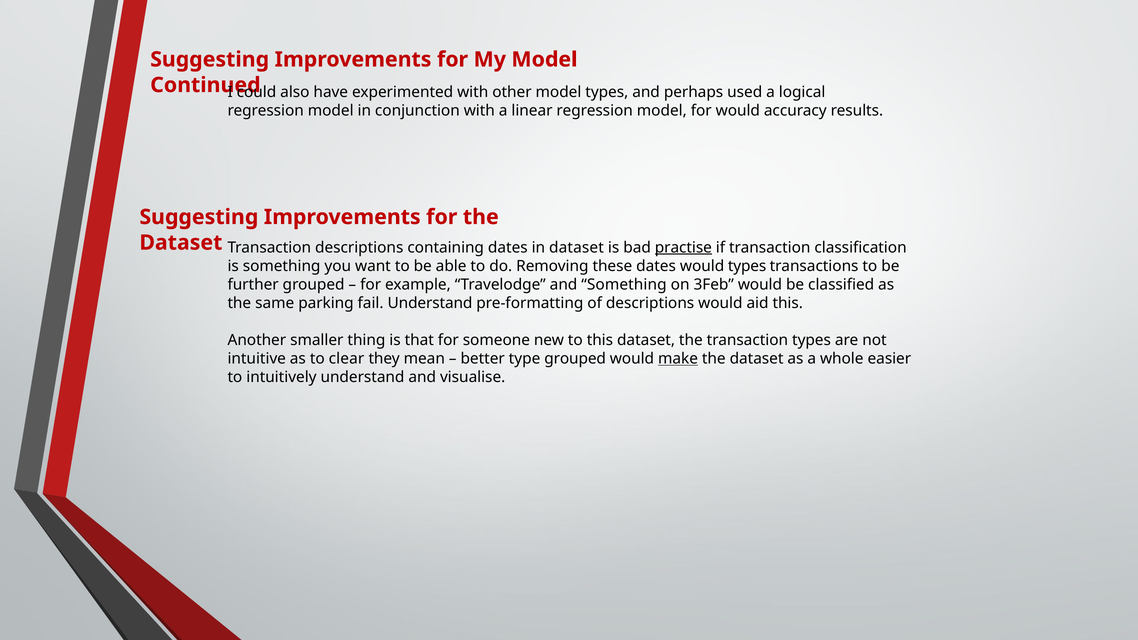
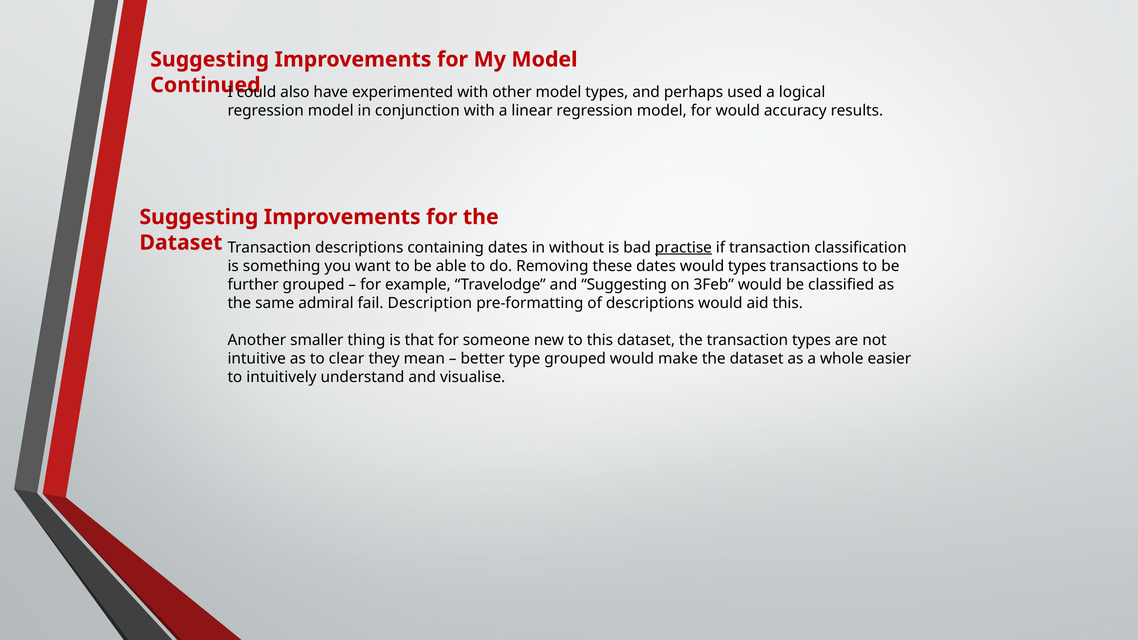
in dataset: dataset -> without (577, 248)
and Something: Something -> Suggesting (624, 285)
parking: parking -> admiral (326, 303)
fail Understand: Understand -> Description (430, 303)
make underline: present -> none (678, 359)
